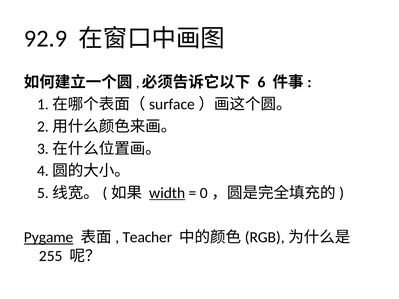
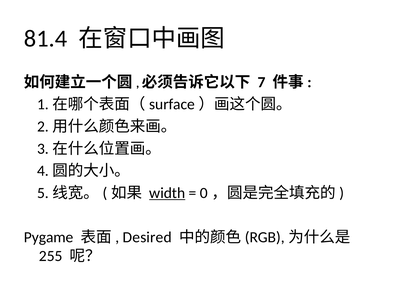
92.9: 92.9 -> 81.4 (46, 39)
6: 6 -> 7 (261, 82)
Pygame underline: present -> none (49, 237)
Teacher: Teacher -> Desired (147, 237)
